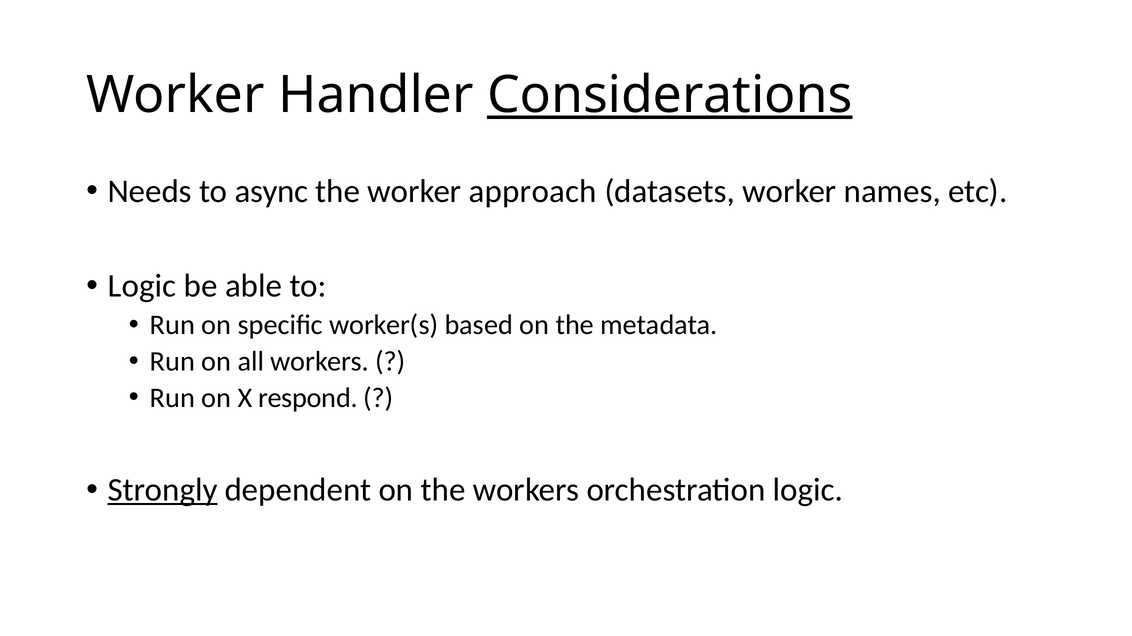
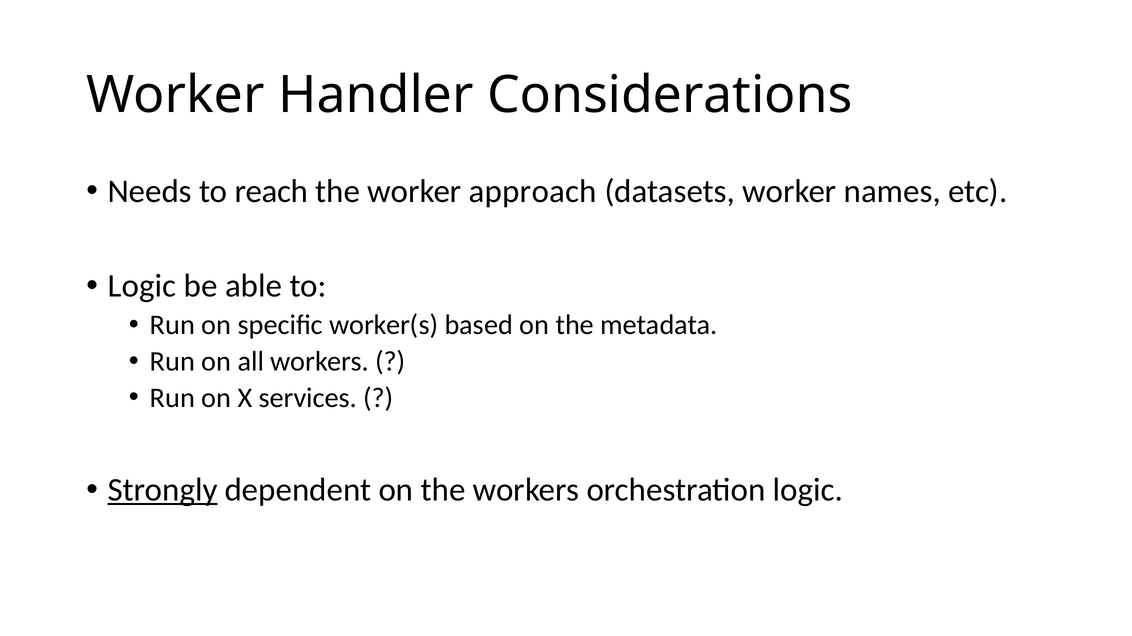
Considerations underline: present -> none (670, 95)
async: async -> reach (271, 191)
respond: respond -> services (308, 398)
